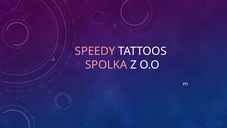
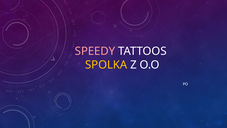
SPOLKA colour: pink -> yellow (106, 65)
